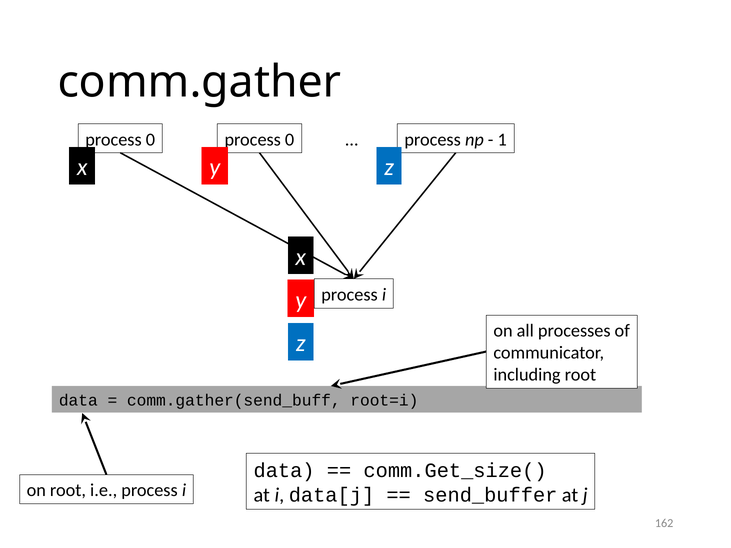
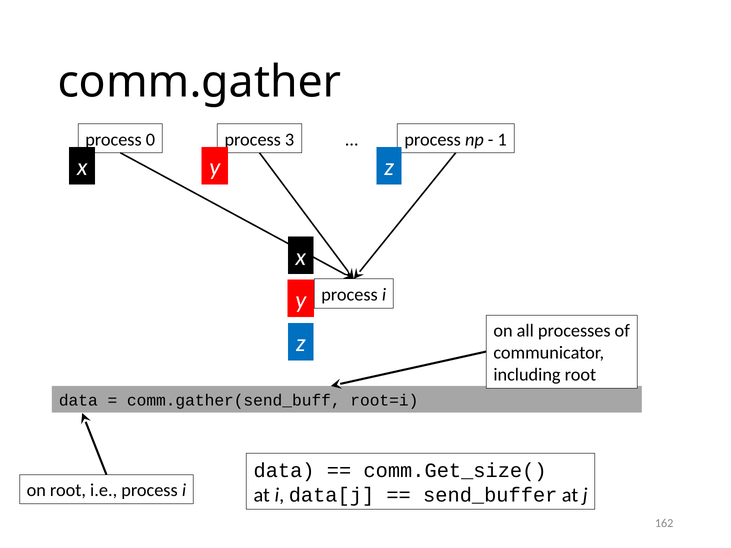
0 process 0: 0 -> 3 (290, 140)
